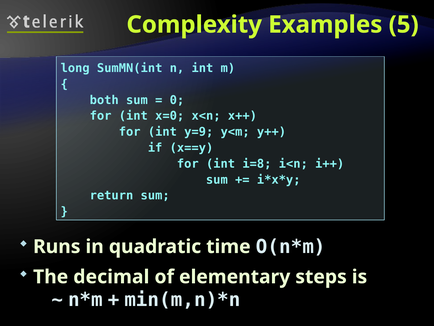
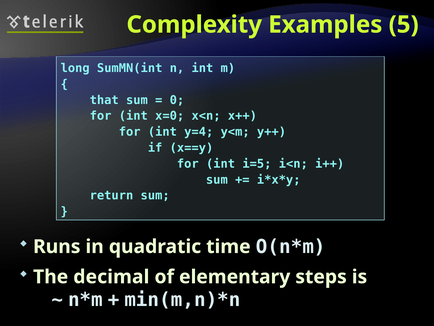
both: both -> that (104, 100)
y=9: y=9 -> y=4 (199, 132)
i=8: i=8 -> i=5 (257, 164)
